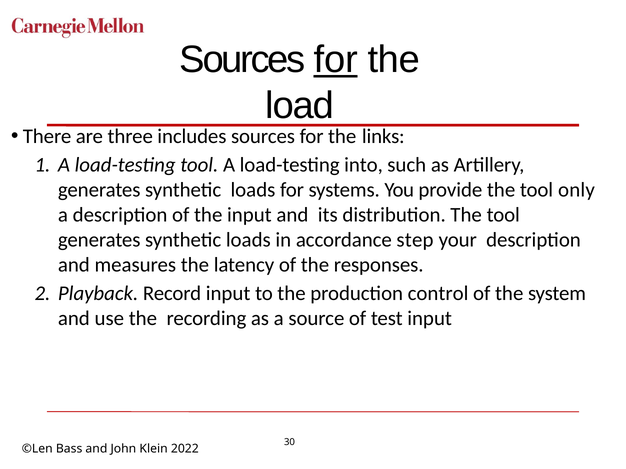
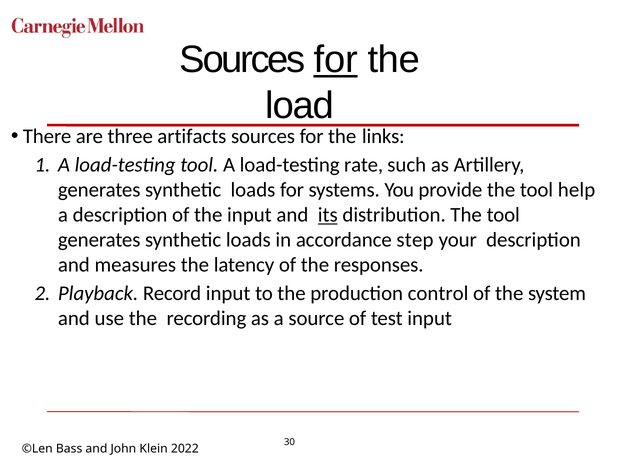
includes: includes -> artifacts (192, 136)
into: into -> rate (364, 165)
only: only -> help (577, 190)
its underline: none -> present (328, 215)
